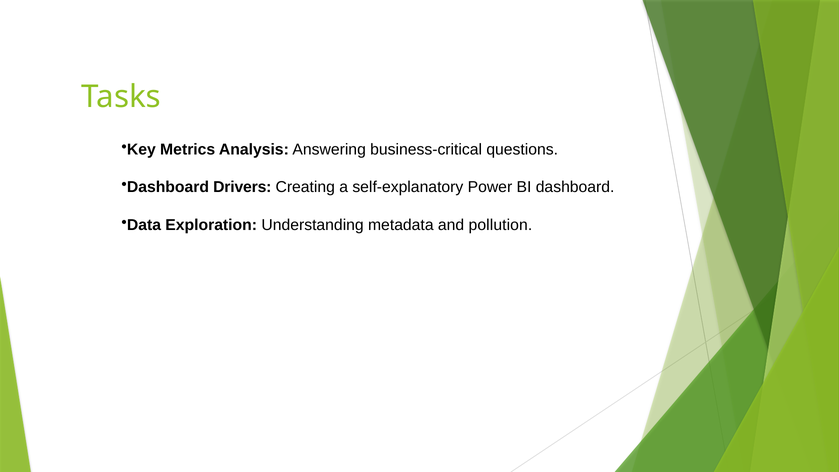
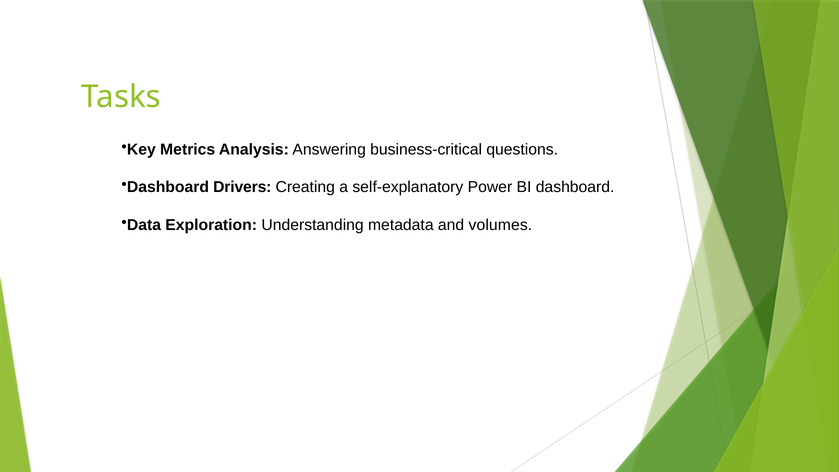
pollution: pollution -> volumes (500, 225)
